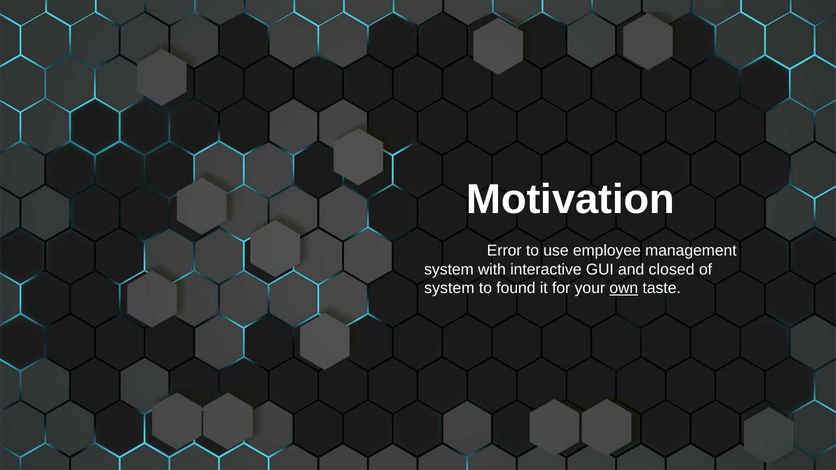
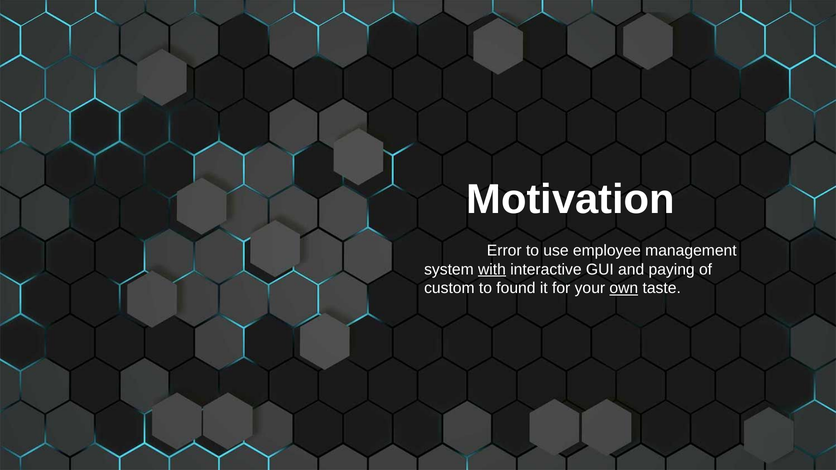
with underline: none -> present (492, 270)
closed: closed -> paying (672, 270)
system: system -> custom (449, 288)
